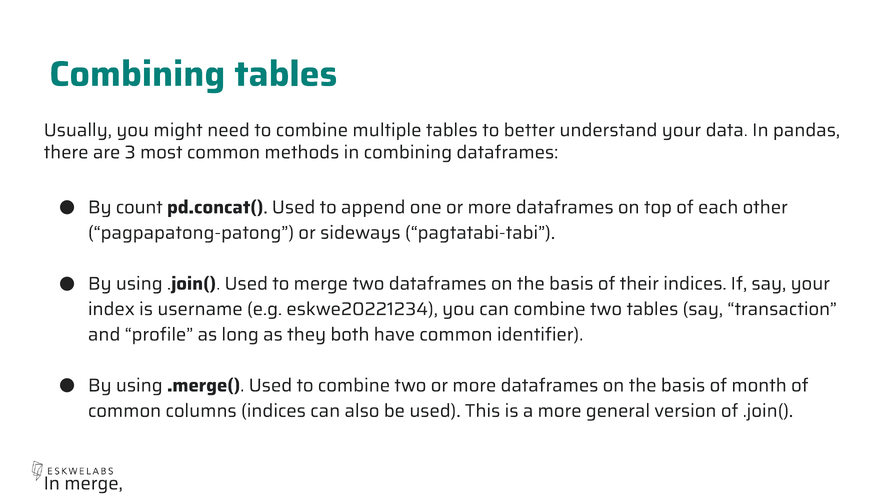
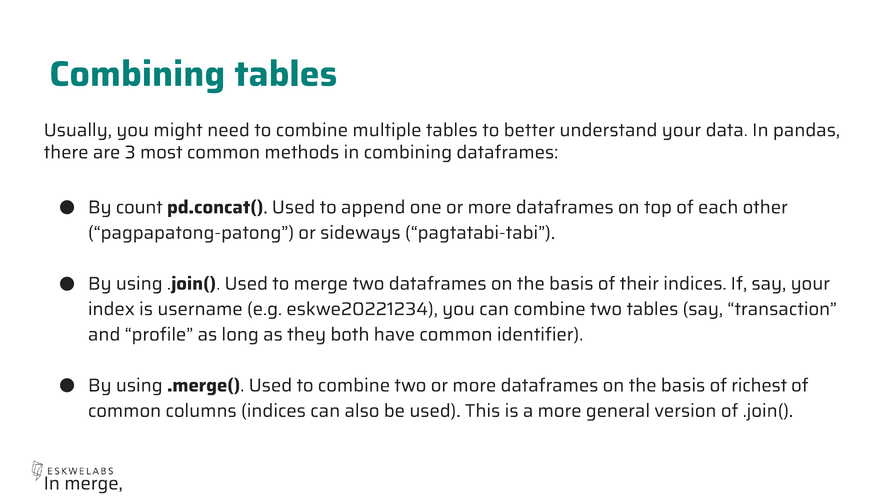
month: month -> richest (759, 385)
